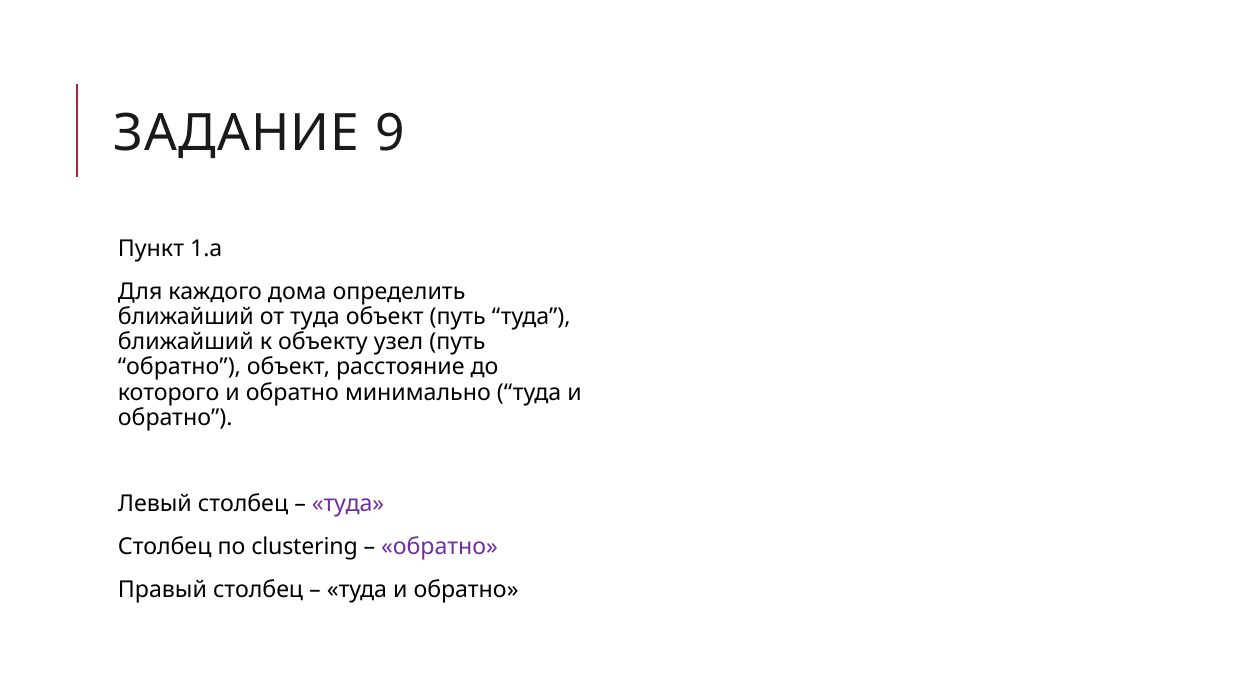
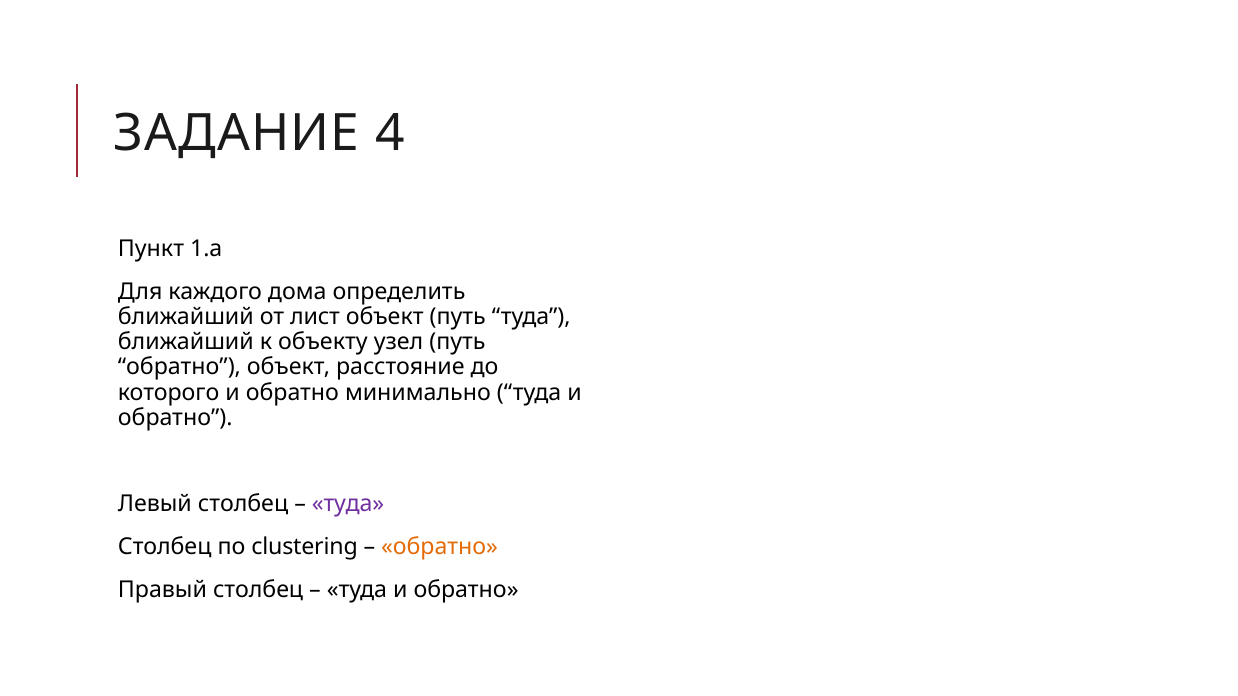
9: 9 -> 4 (390, 133)
от туда: туда -> лист (315, 317)
обратно colour: purple -> orange (440, 547)
